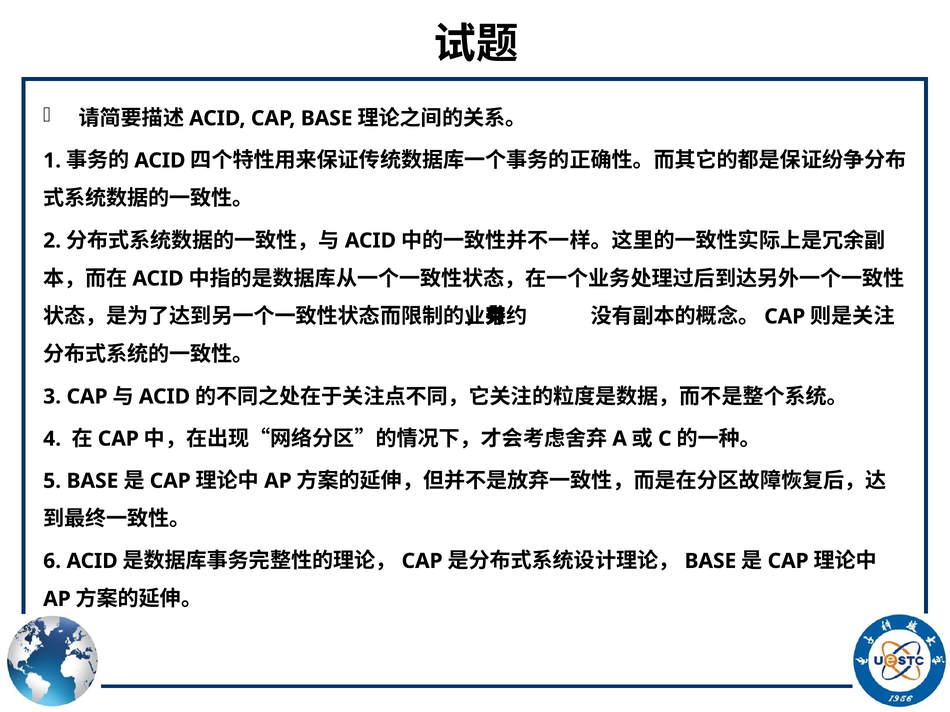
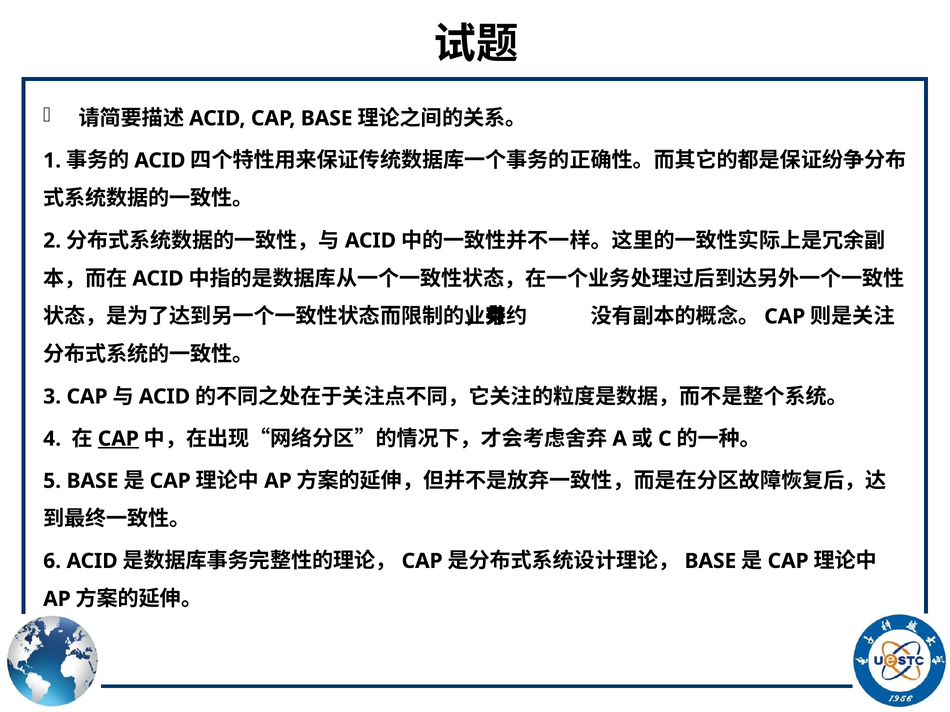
CAP underline: none -> present (118, 439)
